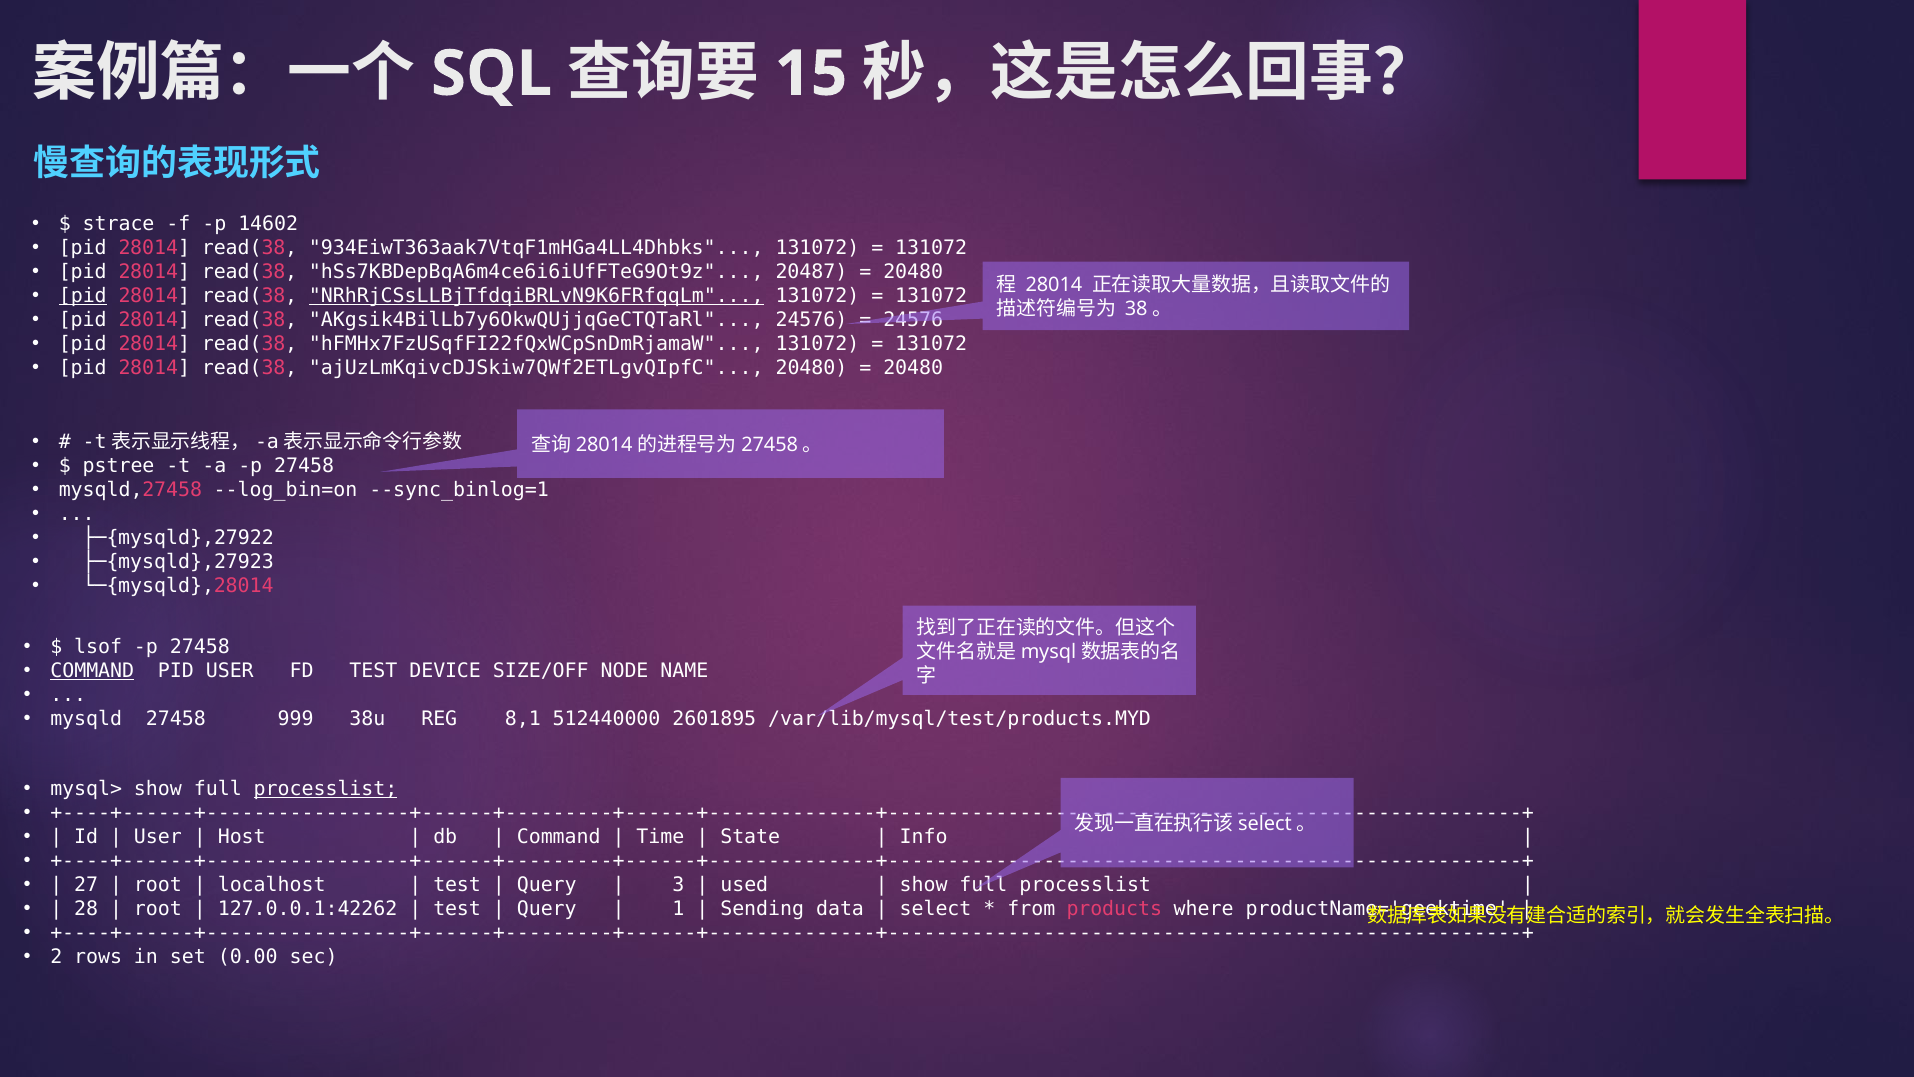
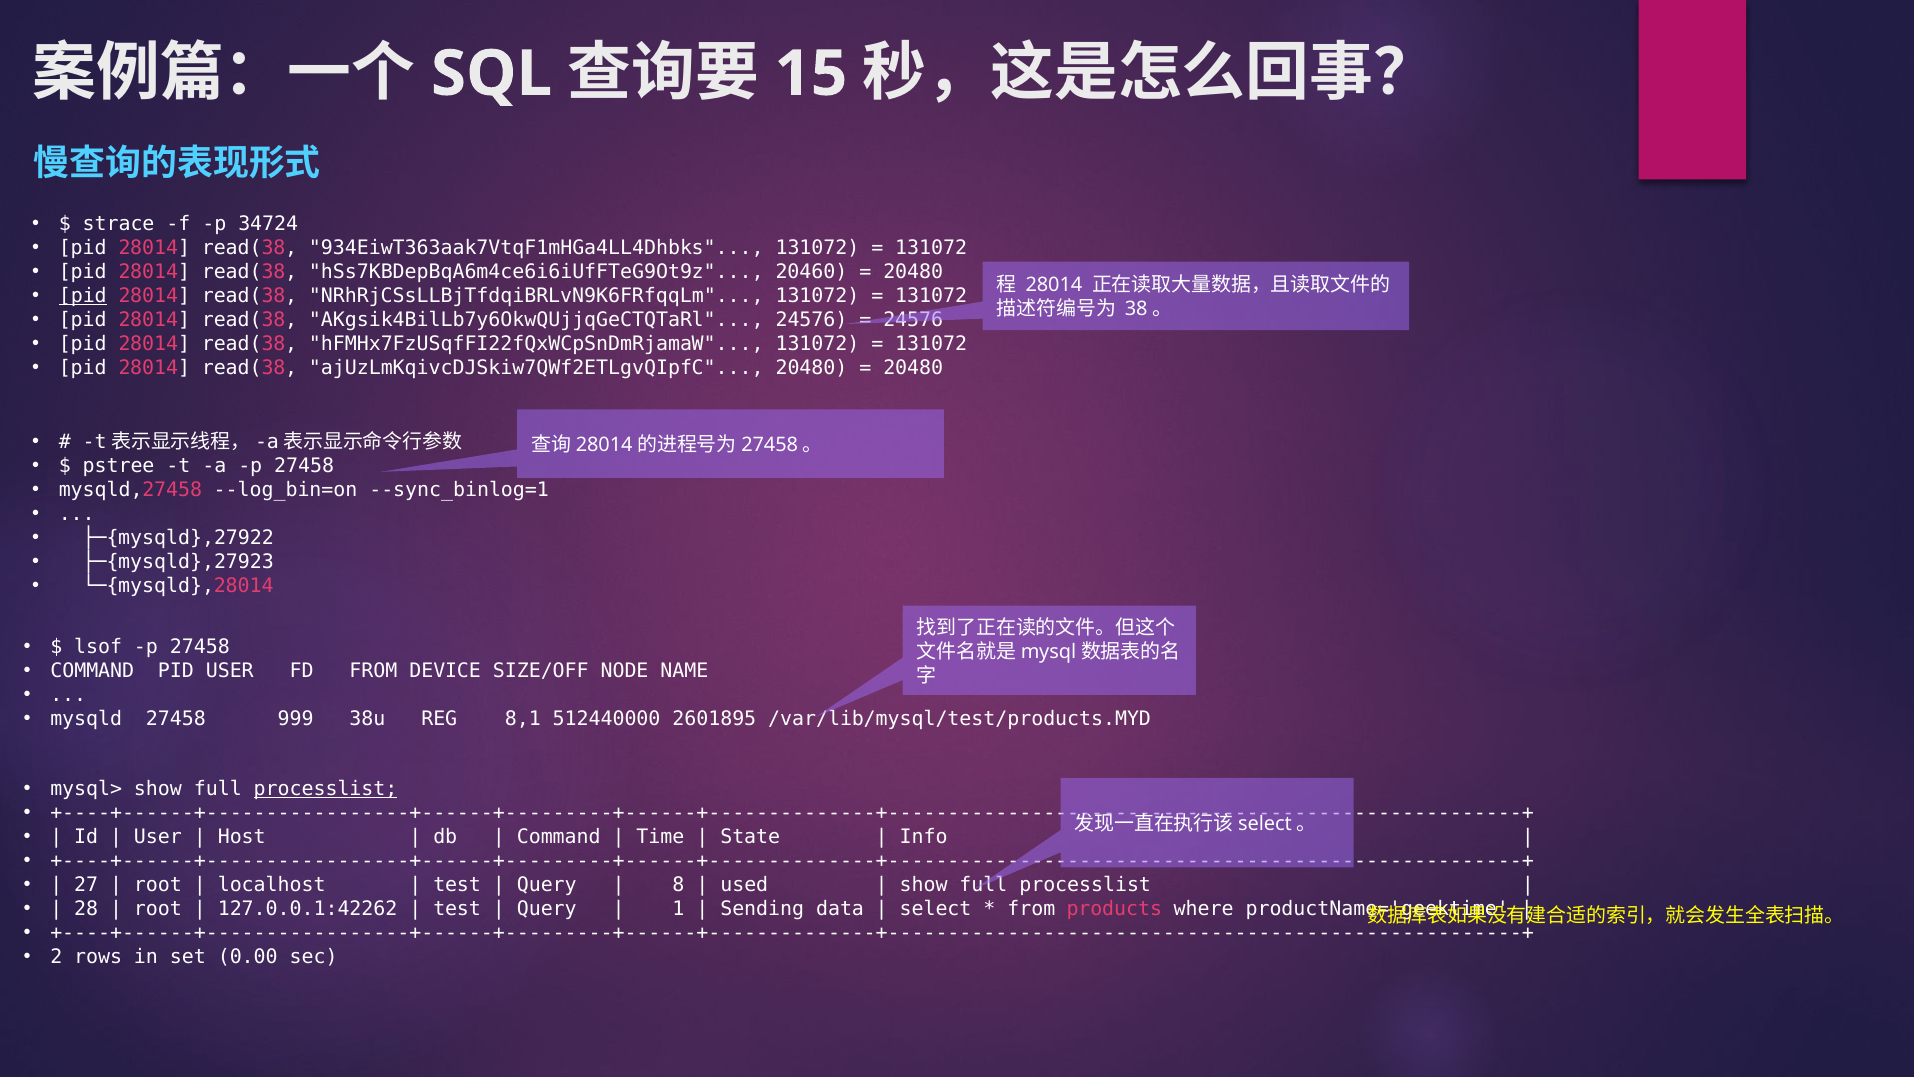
14602: 14602 -> 34724 (268, 224)
20487: 20487 -> 20460 (811, 272)
NRhRjCSsLLBjTfdqiBRLvN9K6FRfqqLm underline: present -> none (536, 296)
COMMAND underline: present -> none (92, 671)
FD TEST: TEST -> FROM (373, 671)
3: 3 -> 8 (678, 884)
